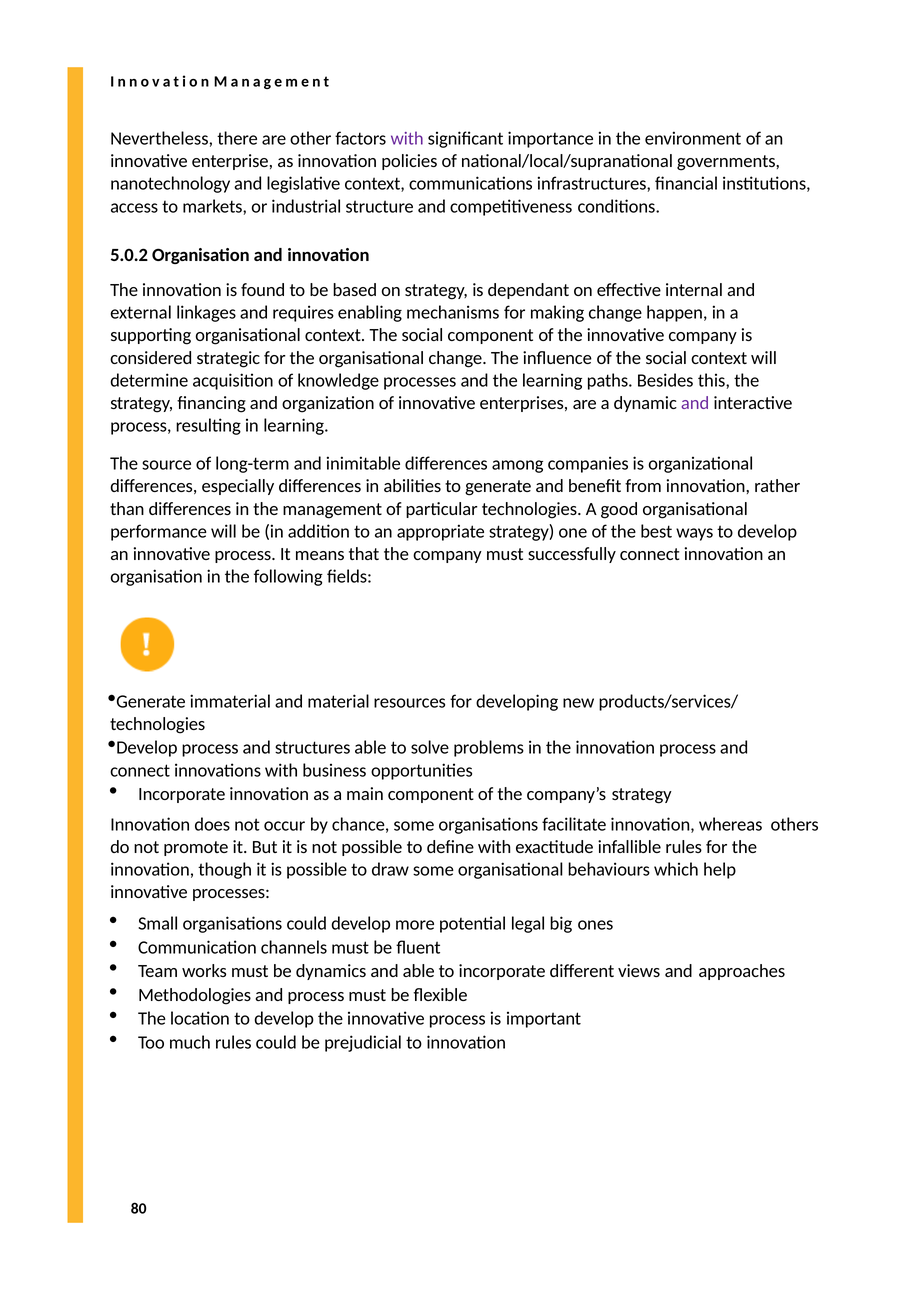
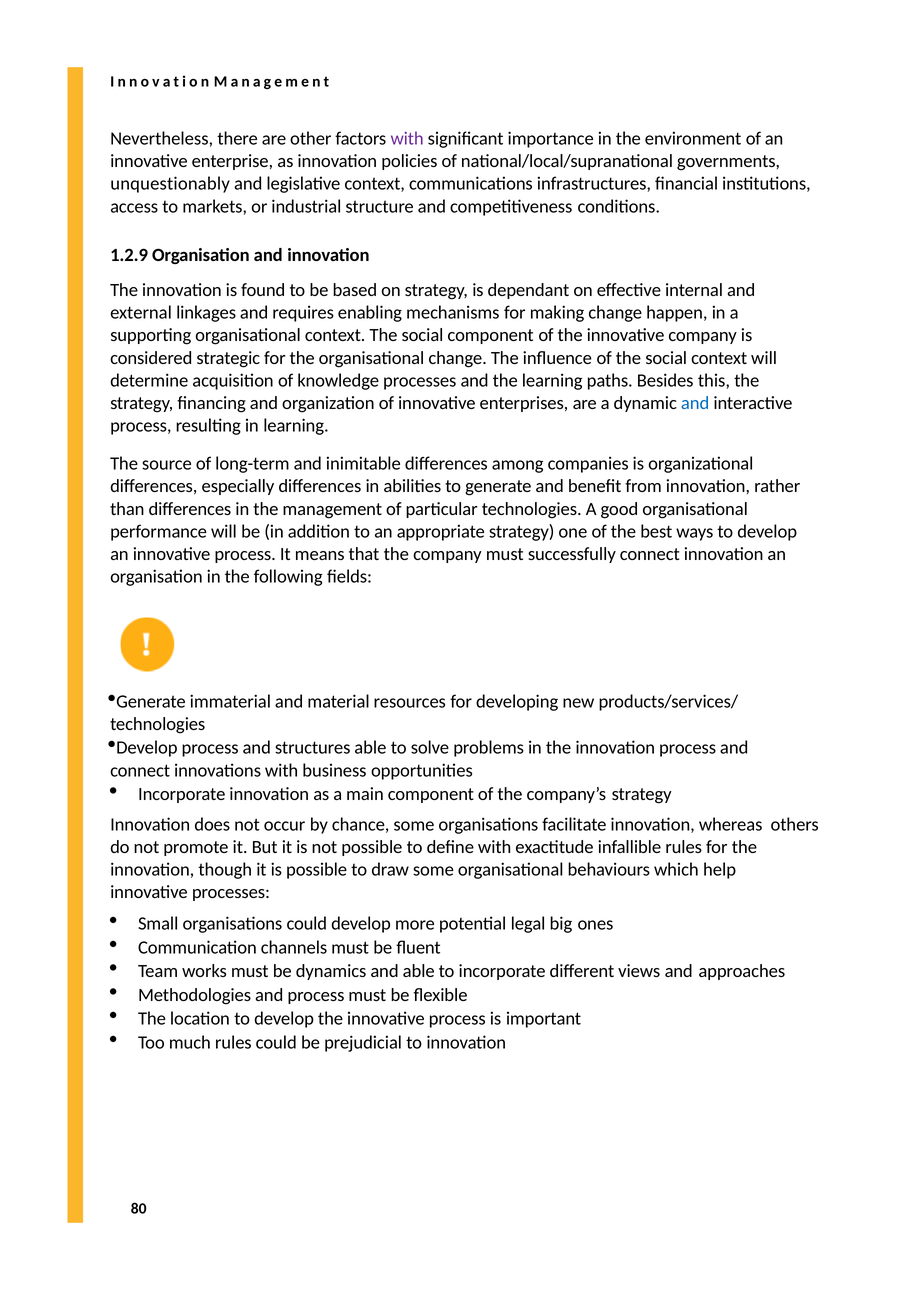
nanotechnology: nanotechnology -> unquestionably (170, 184)
5.0.2: 5.0.2 -> 1.2.9 (129, 255)
and colour: purple -> blue (695, 403)
